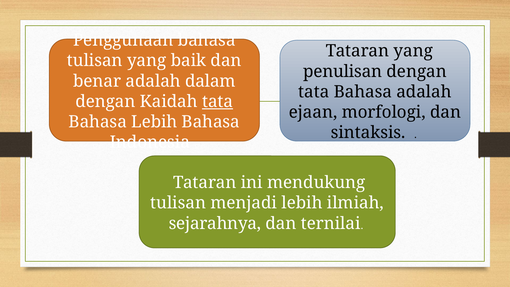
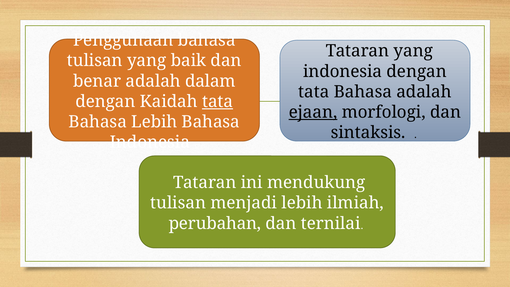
penulisan: penulisan -> indonesia (343, 71)
ejaan underline: none -> present (313, 112)
sejarahnya: sejarahnya -> perubahan (215, 223)
